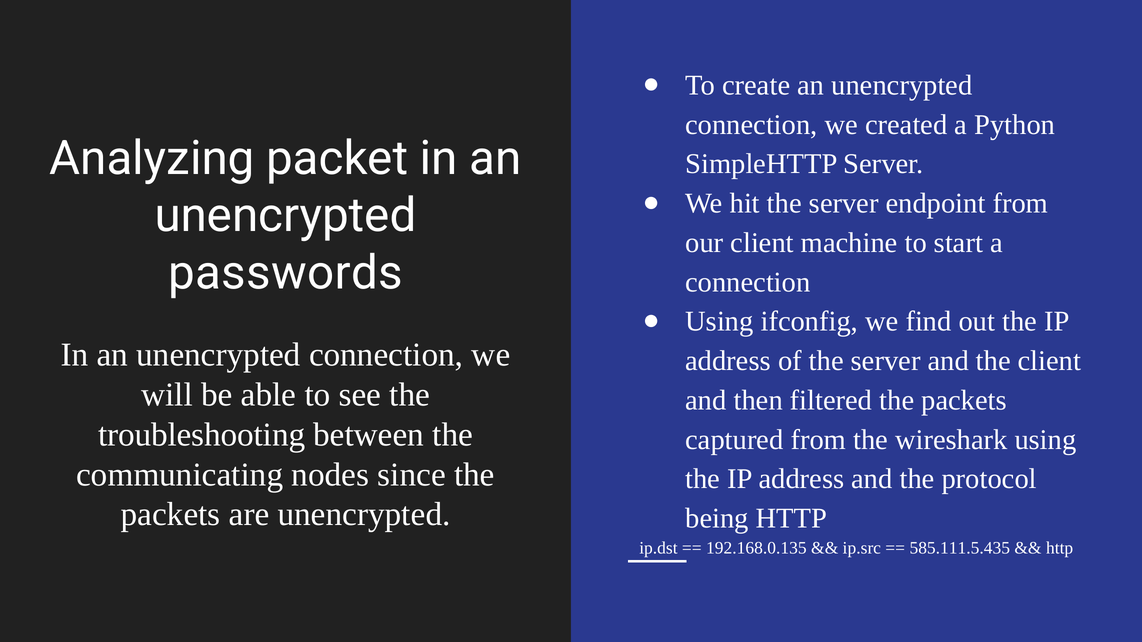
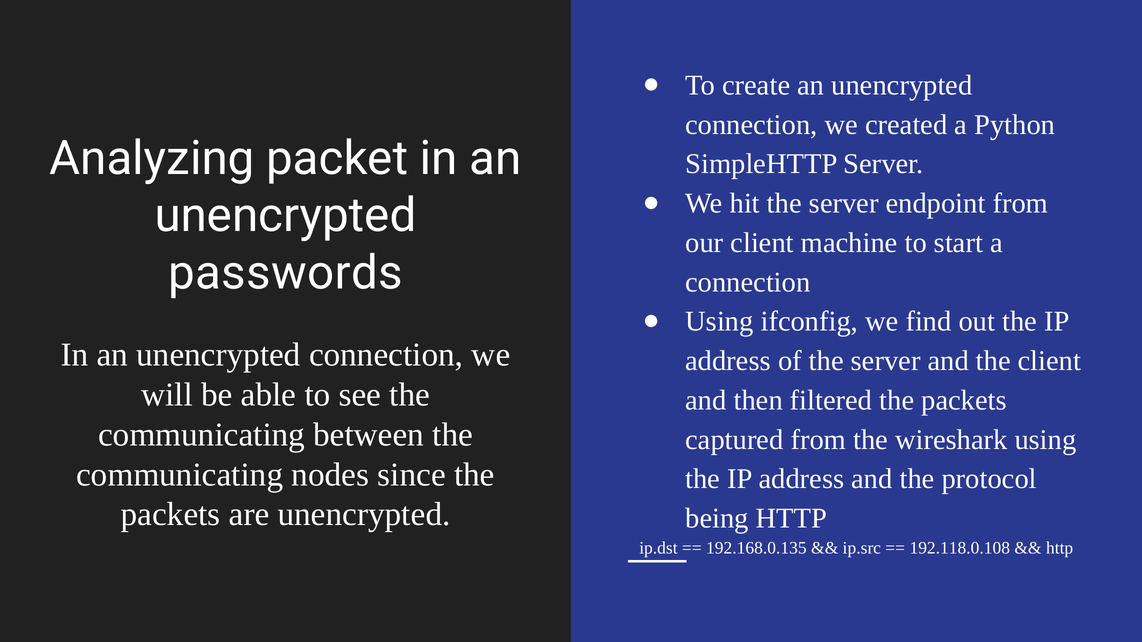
troubleshooting: troubleshooting -> communicating (202, 435)
585.111.5.435: 585.111.5.435 -> 192.118.0.108 (960, 549)
